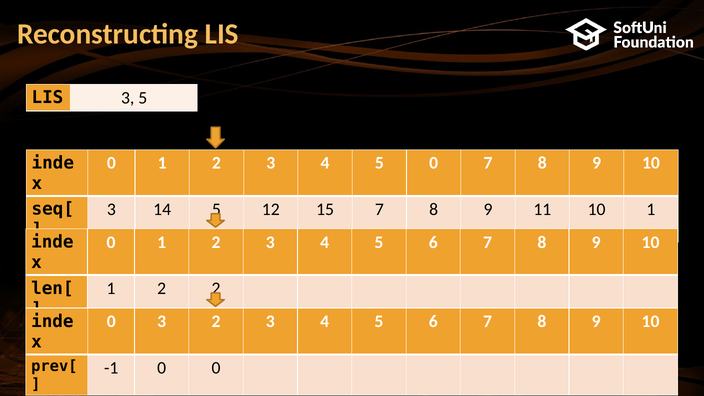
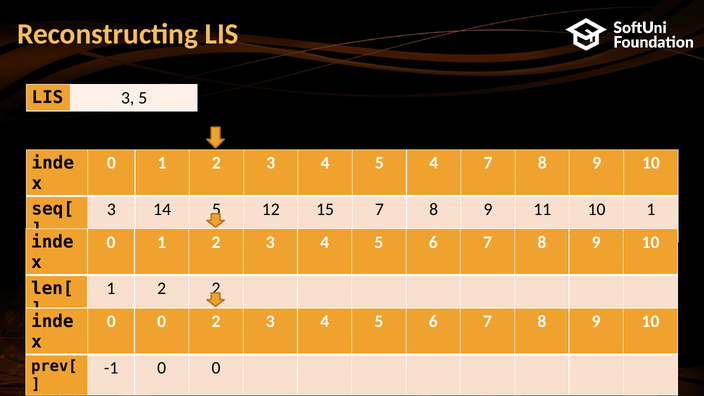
5 0: 0 -> 4 (434, 163)
3: 3 -> 0 (162, 322)
